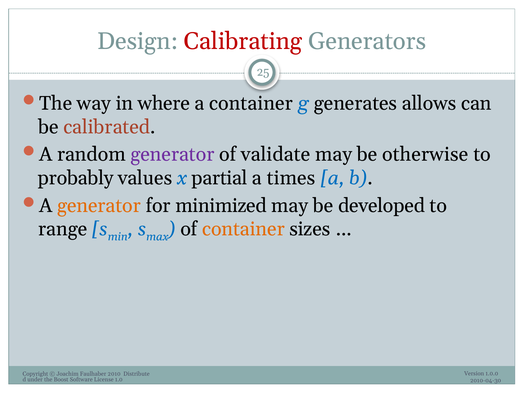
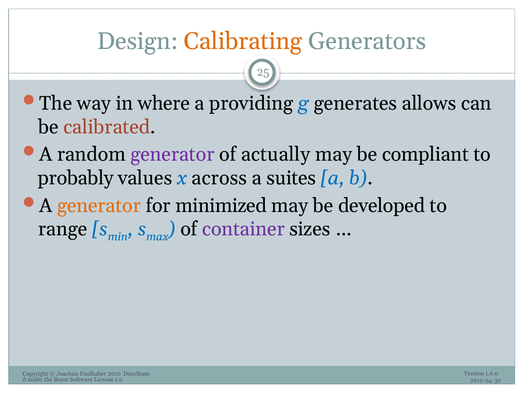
Calibrating colour: red -> orange (243, 41)
a container: container -> providing (251, 103)
validate: validate -> actually (276, 154)
otherwise: otherwise -> compliant (425, 154)
partial: partial -> across (219, 178)
times: times -> suites (291, 178)
container colour: orange -> purple (243, 229)
